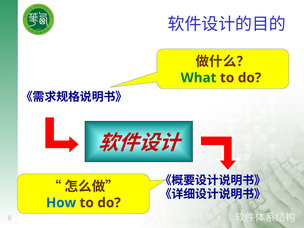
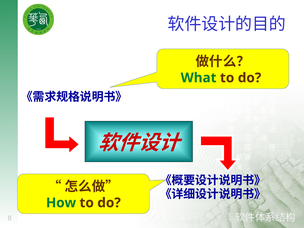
How colour: blue -> green (61, 203)
